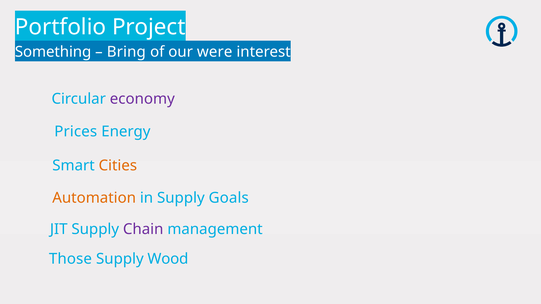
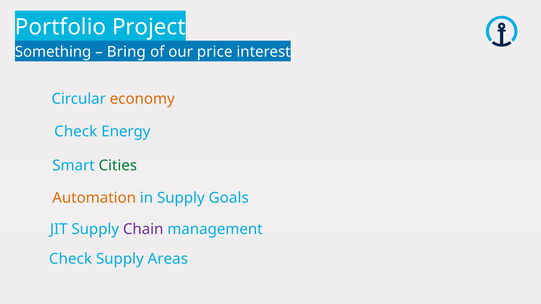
were: were -> price (215, 52)
economy colour: purple -> orange (142, 99)
Prices: Prices -> Check (76, 132)
Cities colour: orange -> green (118, 166)
Those: Those -> Check (70, 259)
Wood: Wood -> Areas (168, 259)
